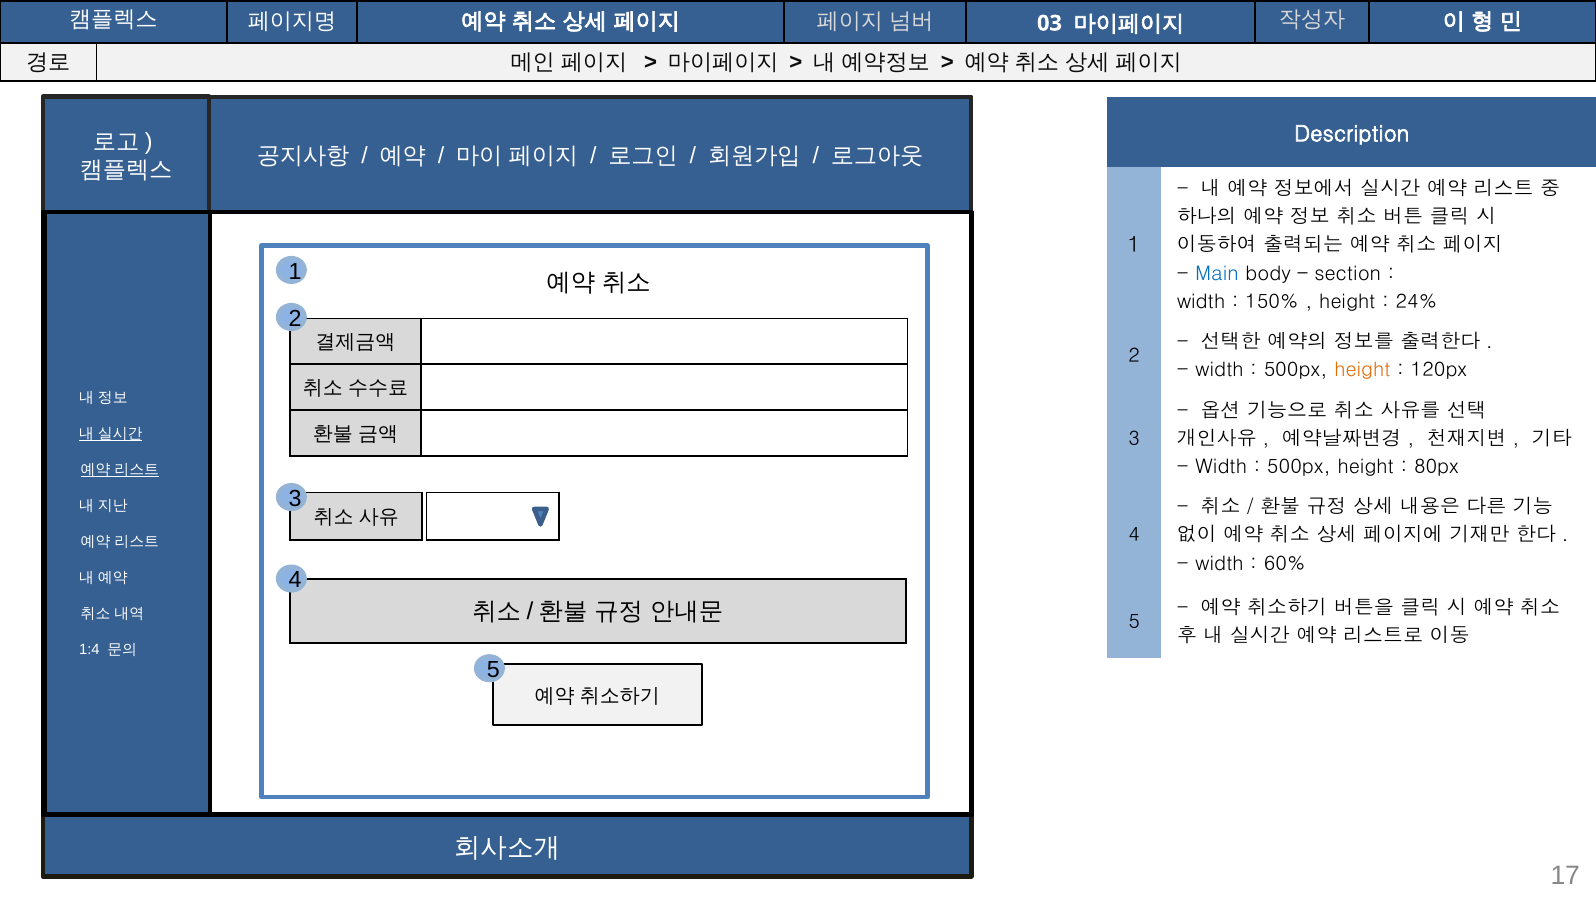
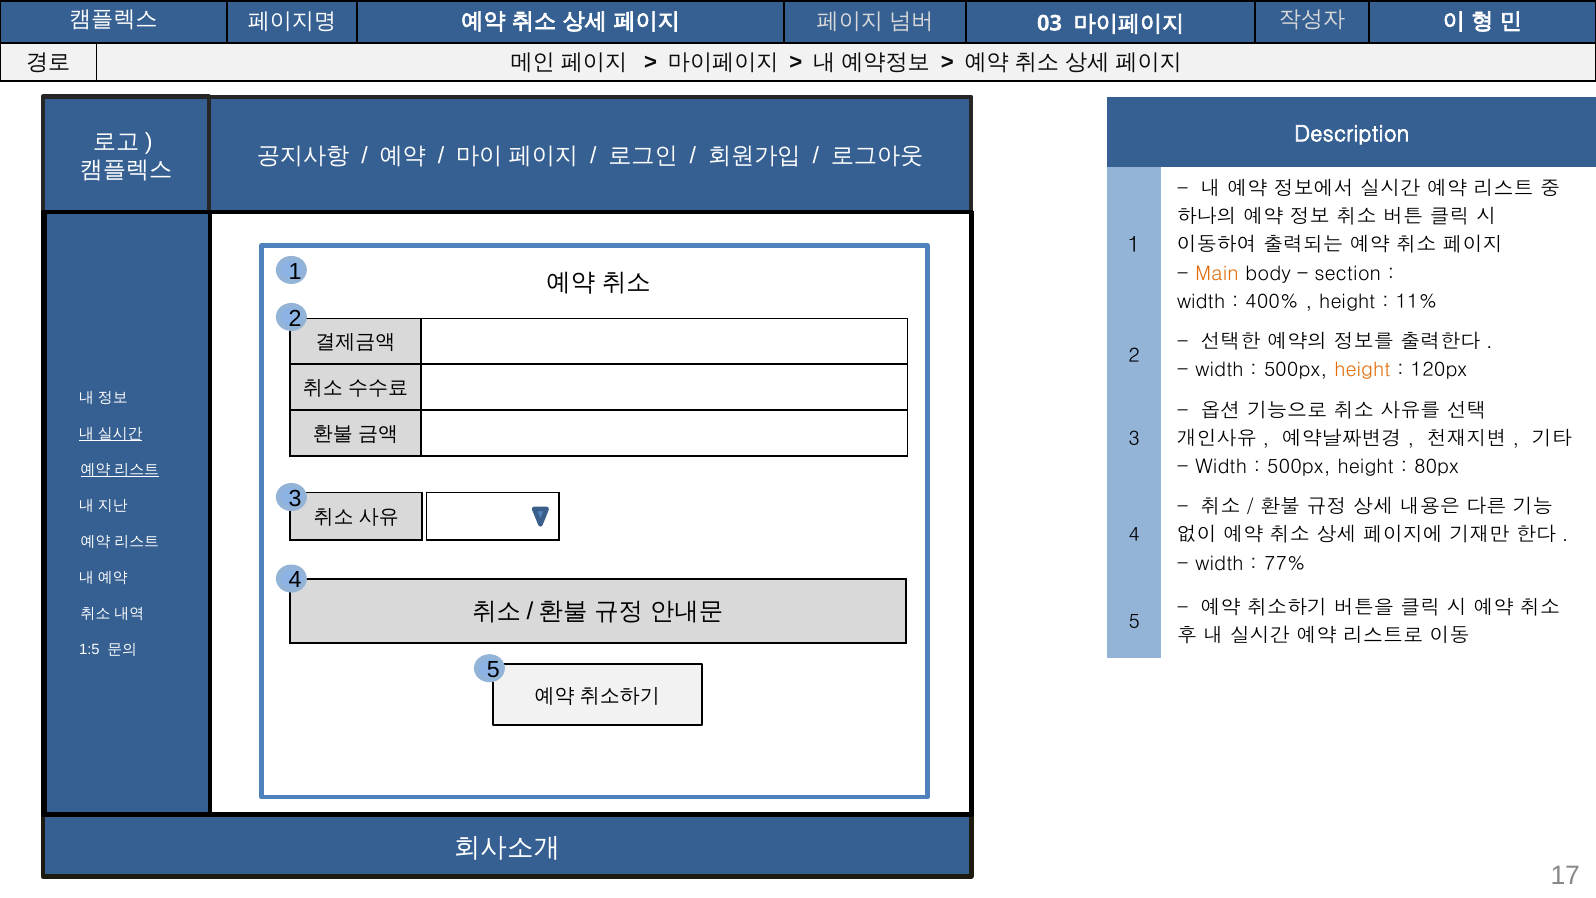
Main colour: blue -> orange (1217, 273)
150%: 150% -> 400% (1272, 302)
24%: 24% -> 11% (1416, 302)
60%: 60% -> 77% (1285, 563)
1:4: 1:4 -> 1:5 (89, 649)
